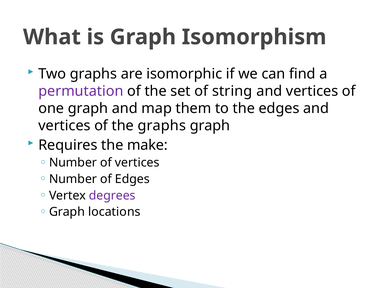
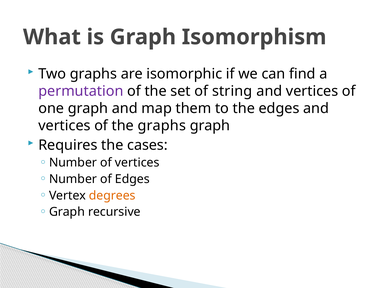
make: make -> cases (147, 145)
degrees colour: purple -> orange (112, 196)
locations: locations -> recursive (114, 212)
